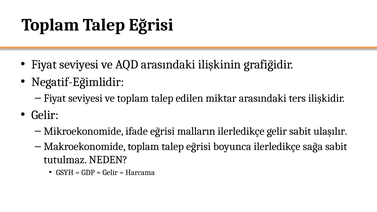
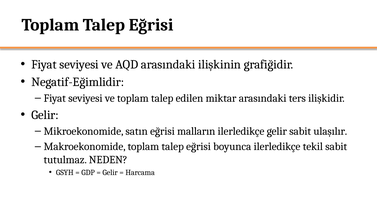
ifade: ifade -> satın (137, 131)
sağa: sağa -> tekil (313, 147)
